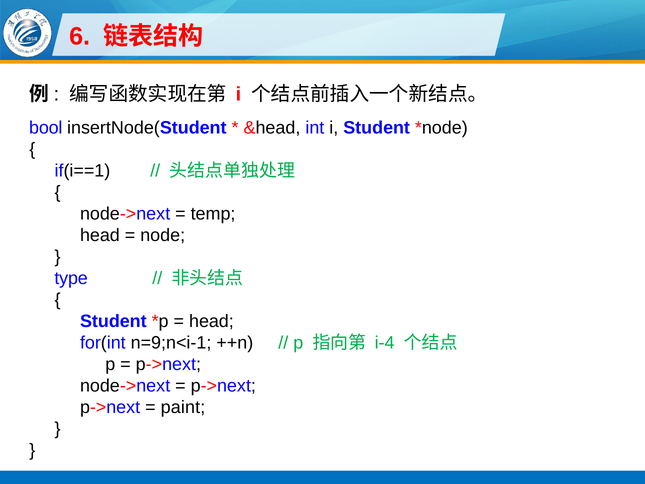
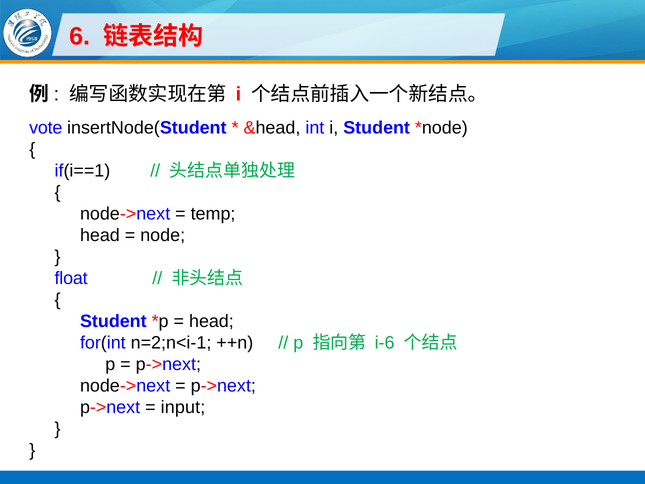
bool: bool -> vote (46, 128)
type: type -> float (71, 278)
n=9;n<i-1: n=9;n<i-1 -> n=2;n<i-1 (171, 343)
i-4: i-4 -> i-6 (385, 343)
paint: paint -> input (183, 407)
